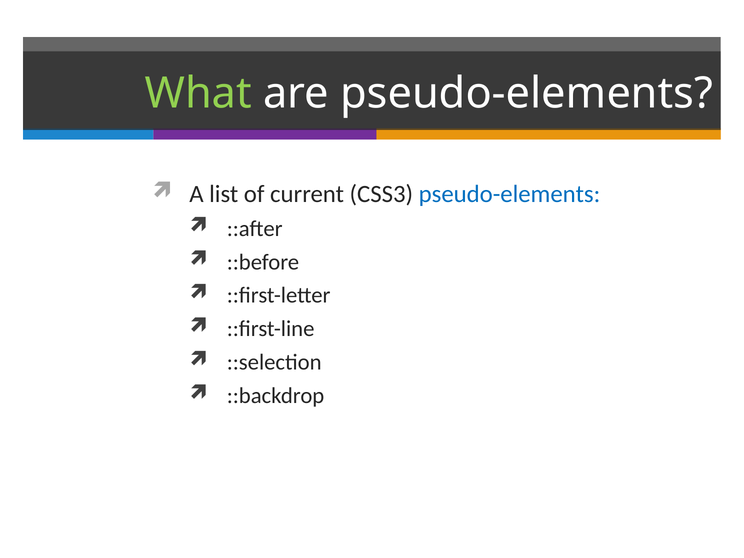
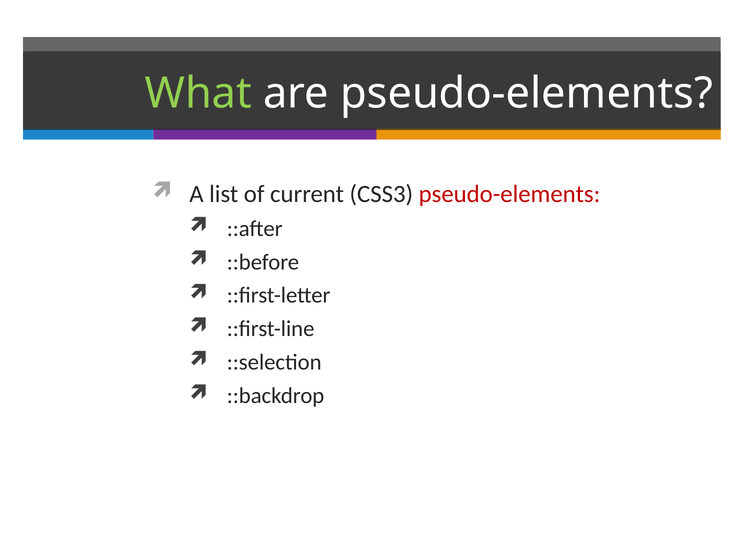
pseudo-elements colour: blue -> red (510, 194)
